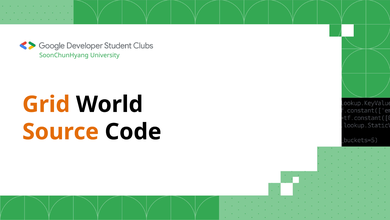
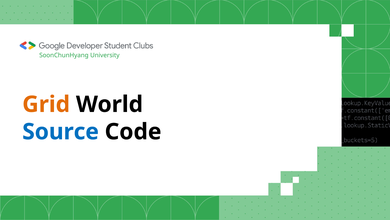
Source colour: orange -> blue (61, 131)
